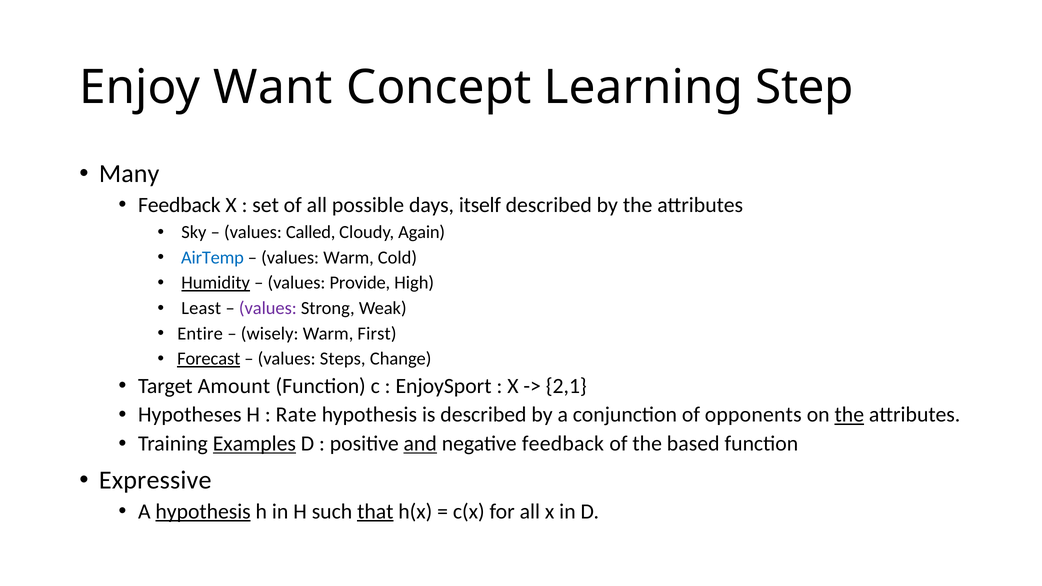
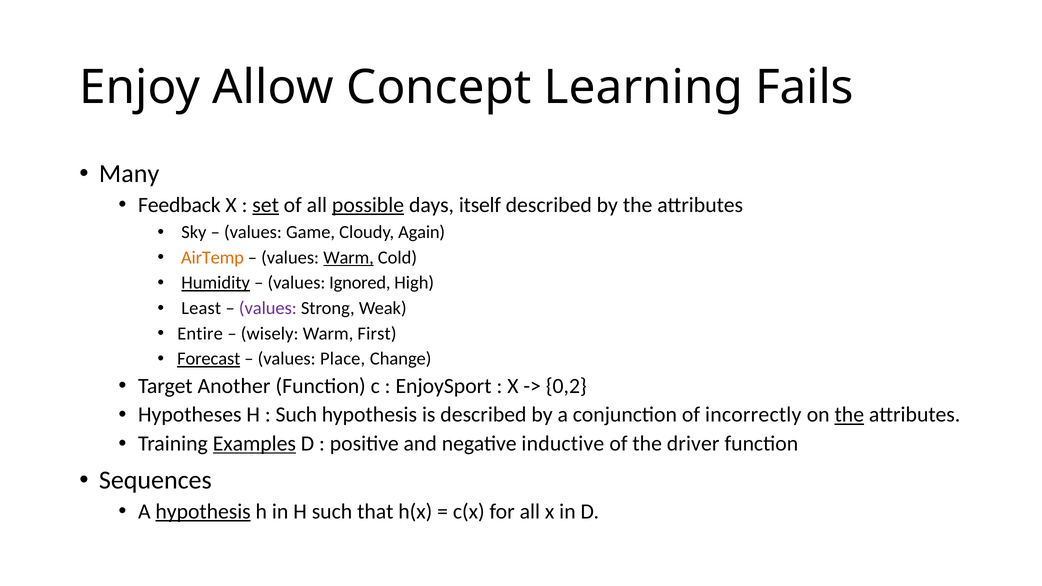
Want: Want -> Allow (273, 88)
Step: Step -> Fails (804, 88)
set underline: none -> present (266, 205)
possible underline: none -> present (368, 205)
Called: Called -> Game (311, 232)
AirTemp colour: blue -> orange (213, 258)
Warm underline: none -> present (349, 258)
Provide: Provide -> Ignored (360, 283)
Steps: Steps -> Place (343, 359)
Amount: Amount -> Another (234, 386)
2,1: 2,1 -> 0,2 (566, 386)
Rate: Rate -> Such (296, 415)
opponents: opponents -> incorrectly (753, 415)
and underline: present -> none (420, 444)
negative feedback: feedback -> inductive (563, 444)
based: based -> driver (693, 444)
Expressive: Expressive -> Sequences (155, 480)
that underline: present -> none (375, 512)
